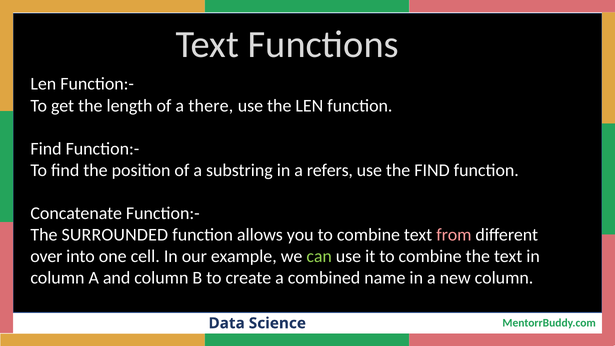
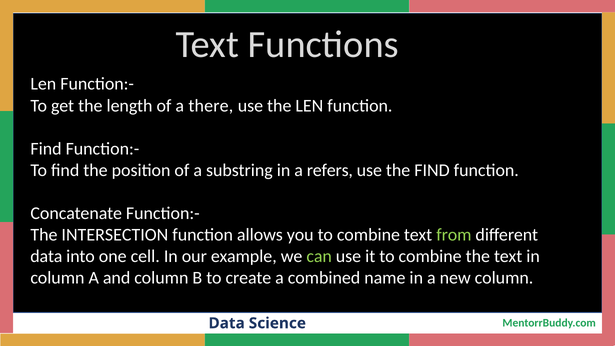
SURROUNDED: SURROUNDED -> INTERSECTION (115, 235)
from colour: pink -> light green (454, 235)
over: over -> data (46, 256)
